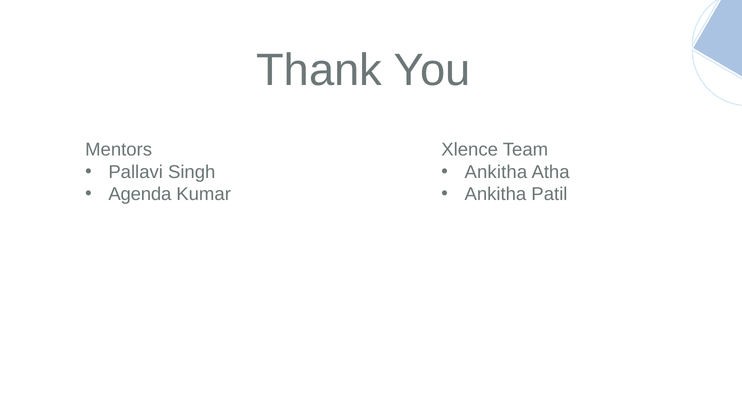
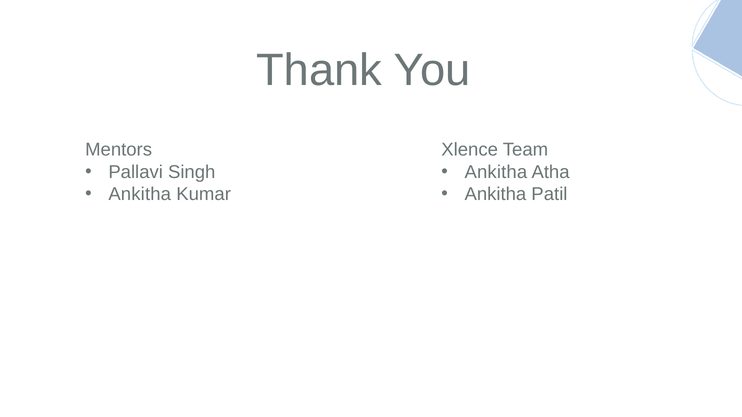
Agenda: Agenda -> Ankitha (140, 194)
